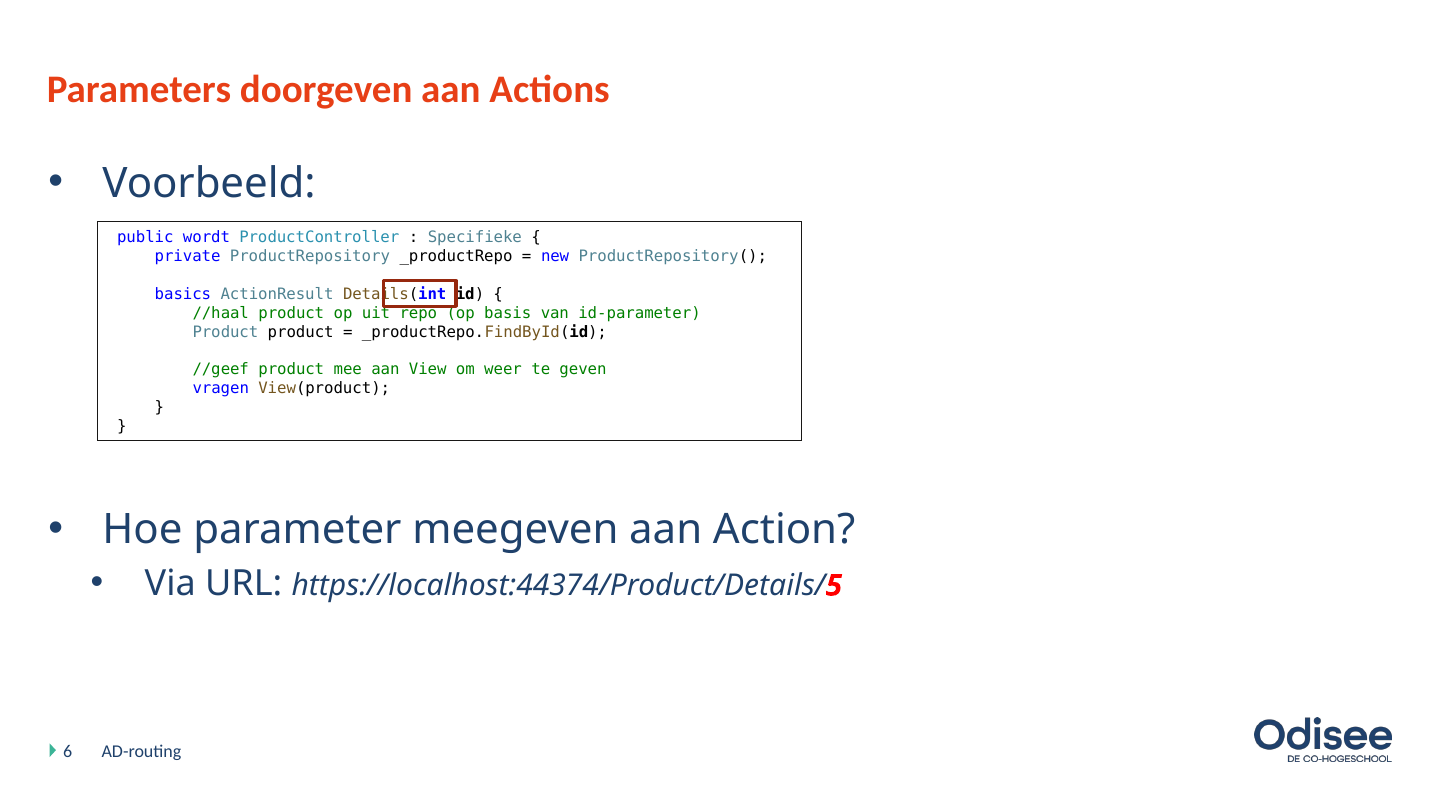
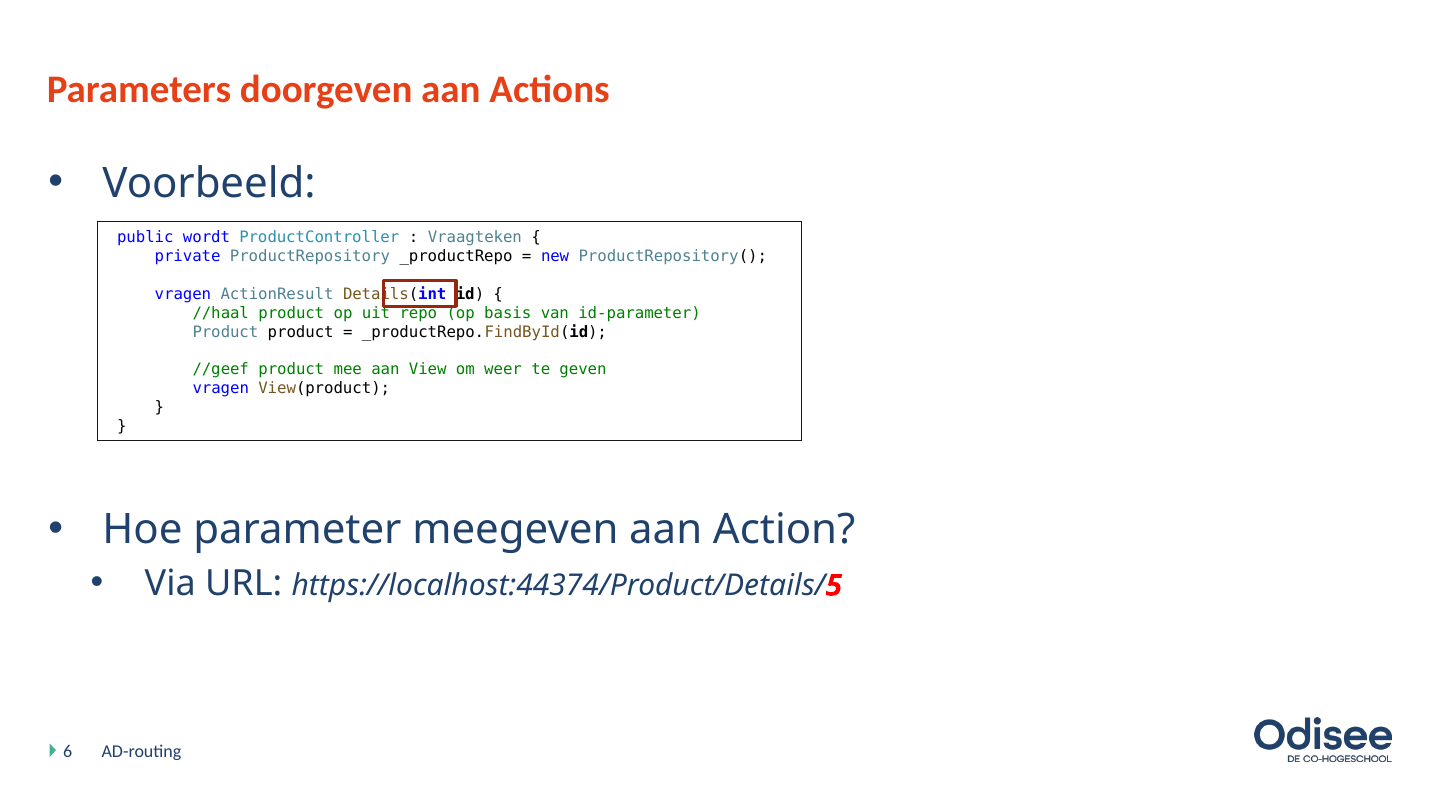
Specifieke: Specifieke -> Vraagteken (475, 238)
basics: basics -> vragen (183, 294)
